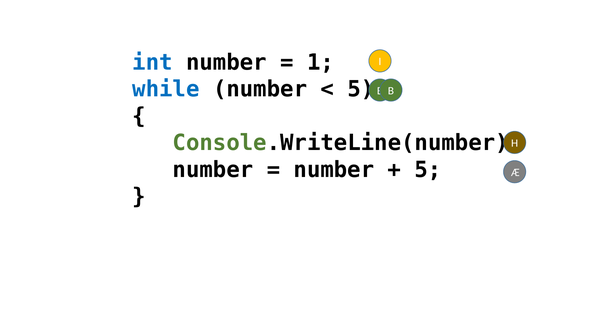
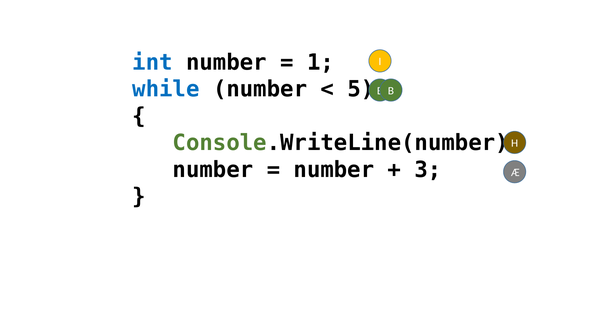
5: 5 -> 3 (428, 170)
